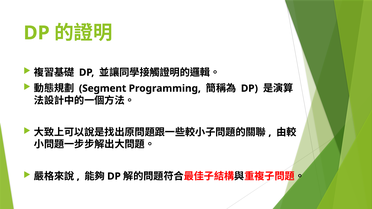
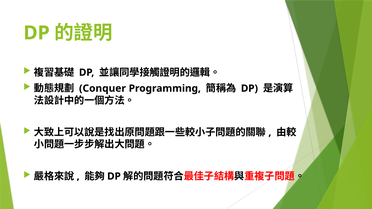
Segment: Segment -> Conquer (102, 88)
